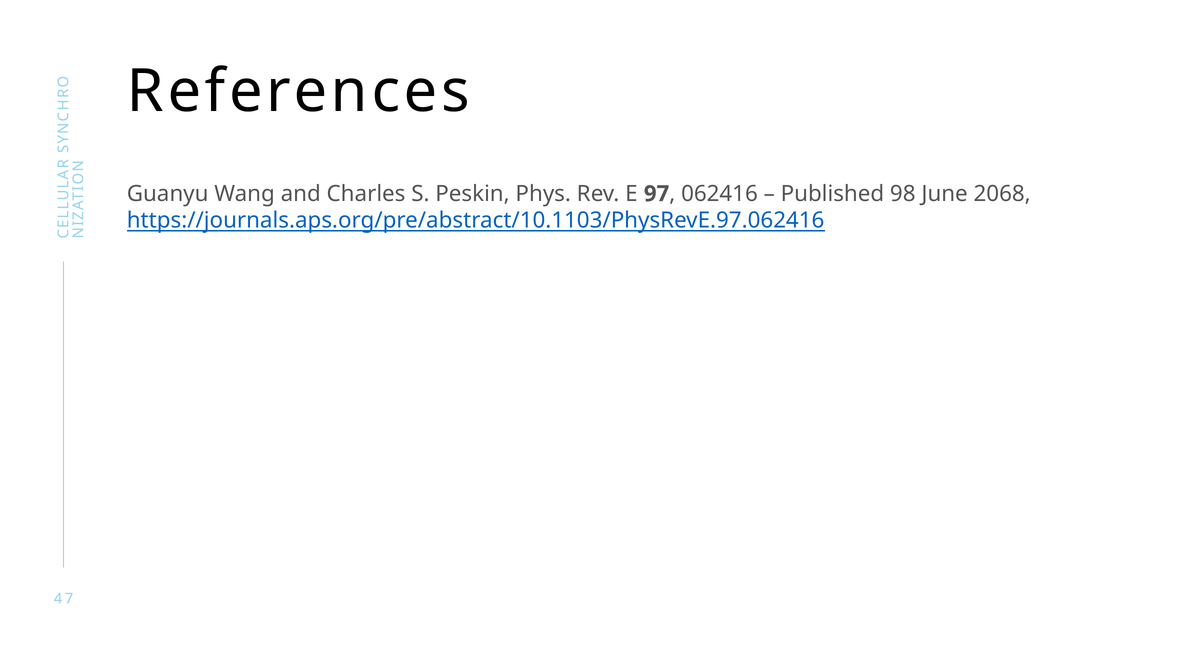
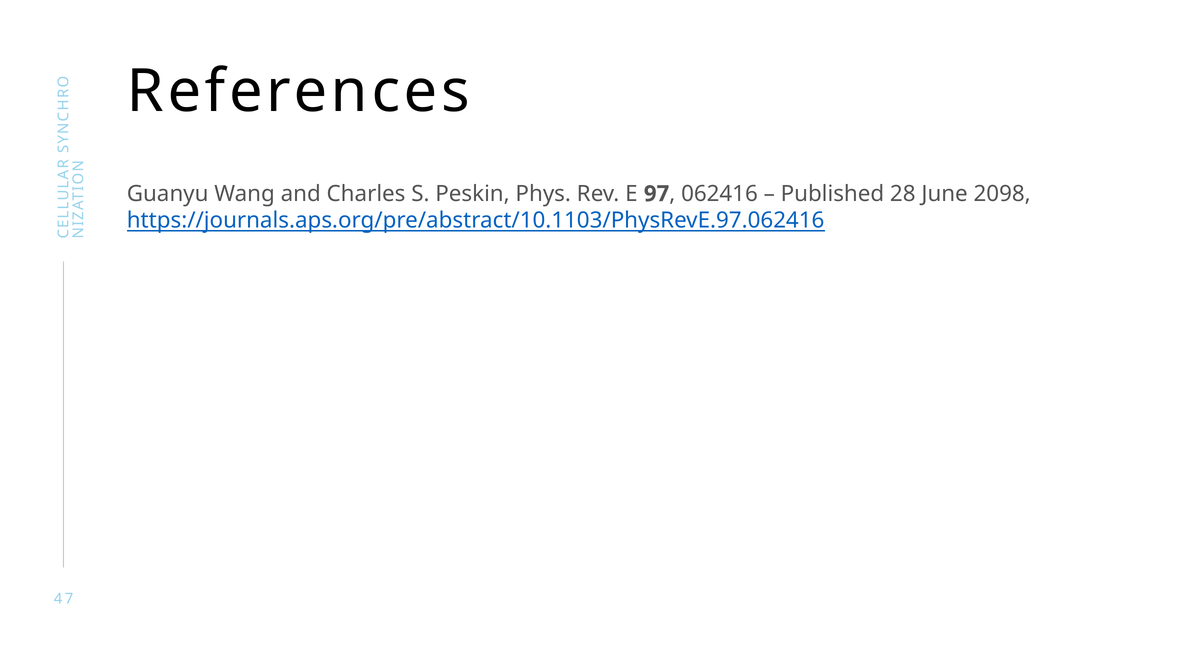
98: 98 -> 28 (903, 194)
2068: 2068 -> 2098 (1002, 194)
